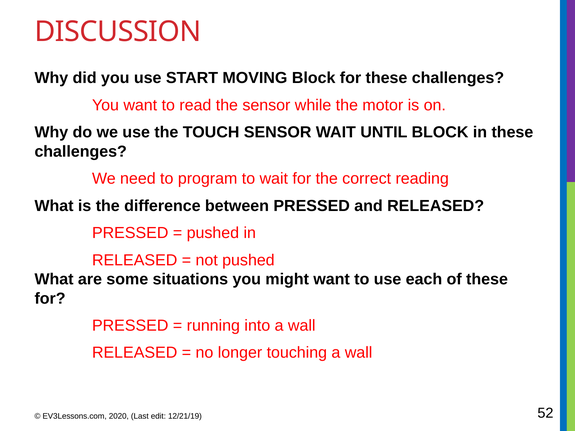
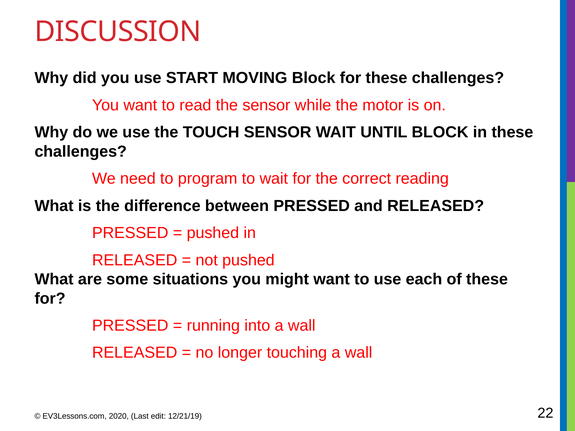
52: 52 -> 22 (545, 413)
